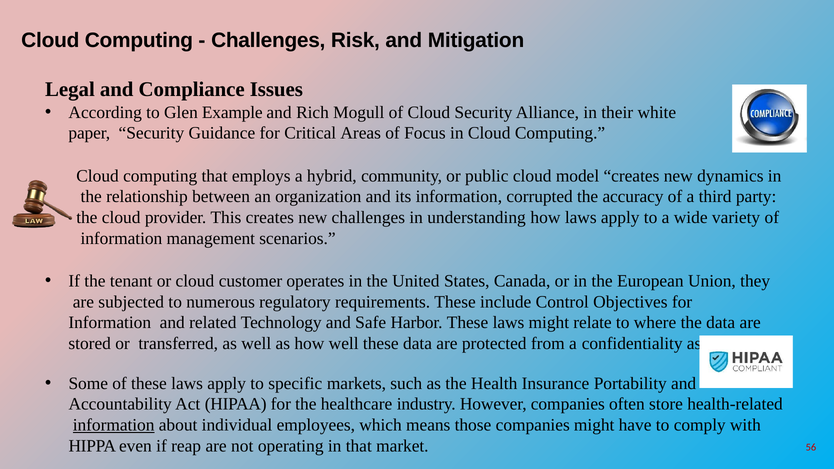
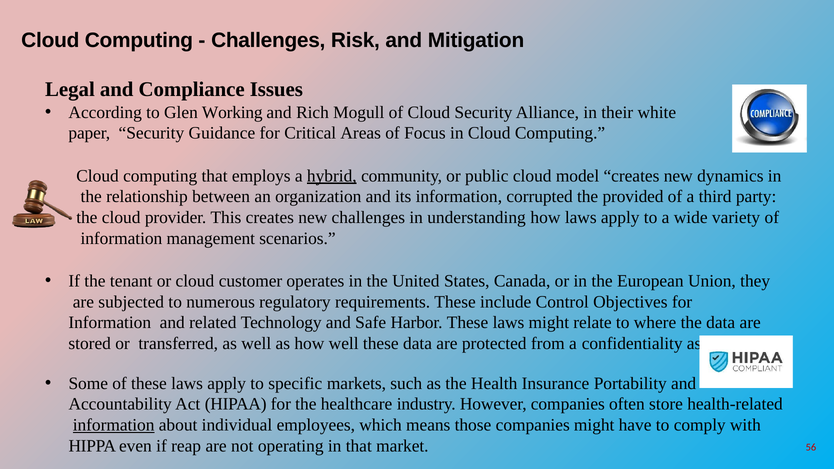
Example: Example -> Working (232, 112)
hybrid underline: none -> present (332, 176)
accuracy: accuracy -> provided (633, 197)
